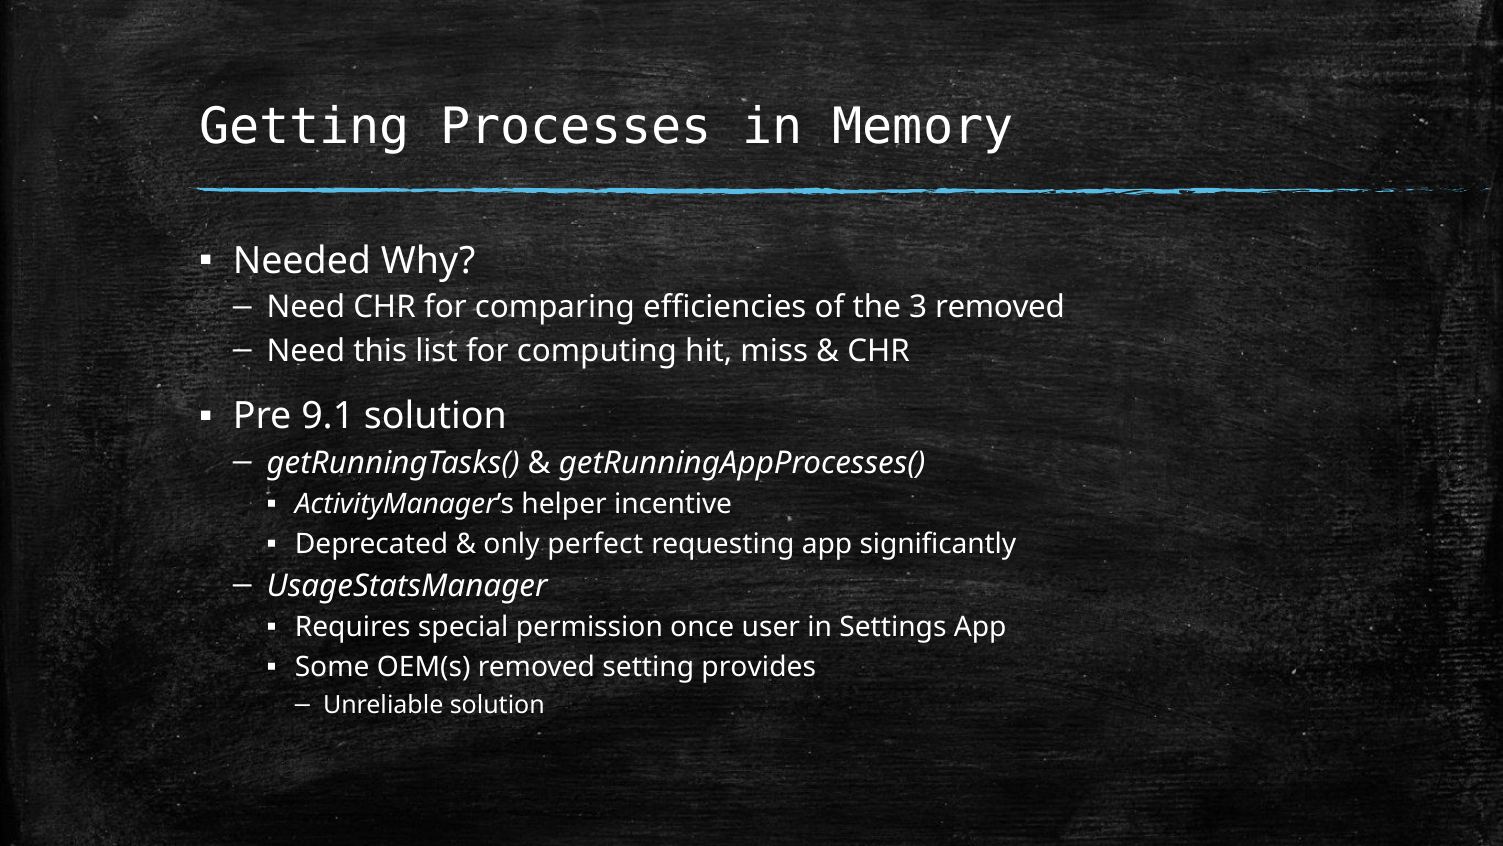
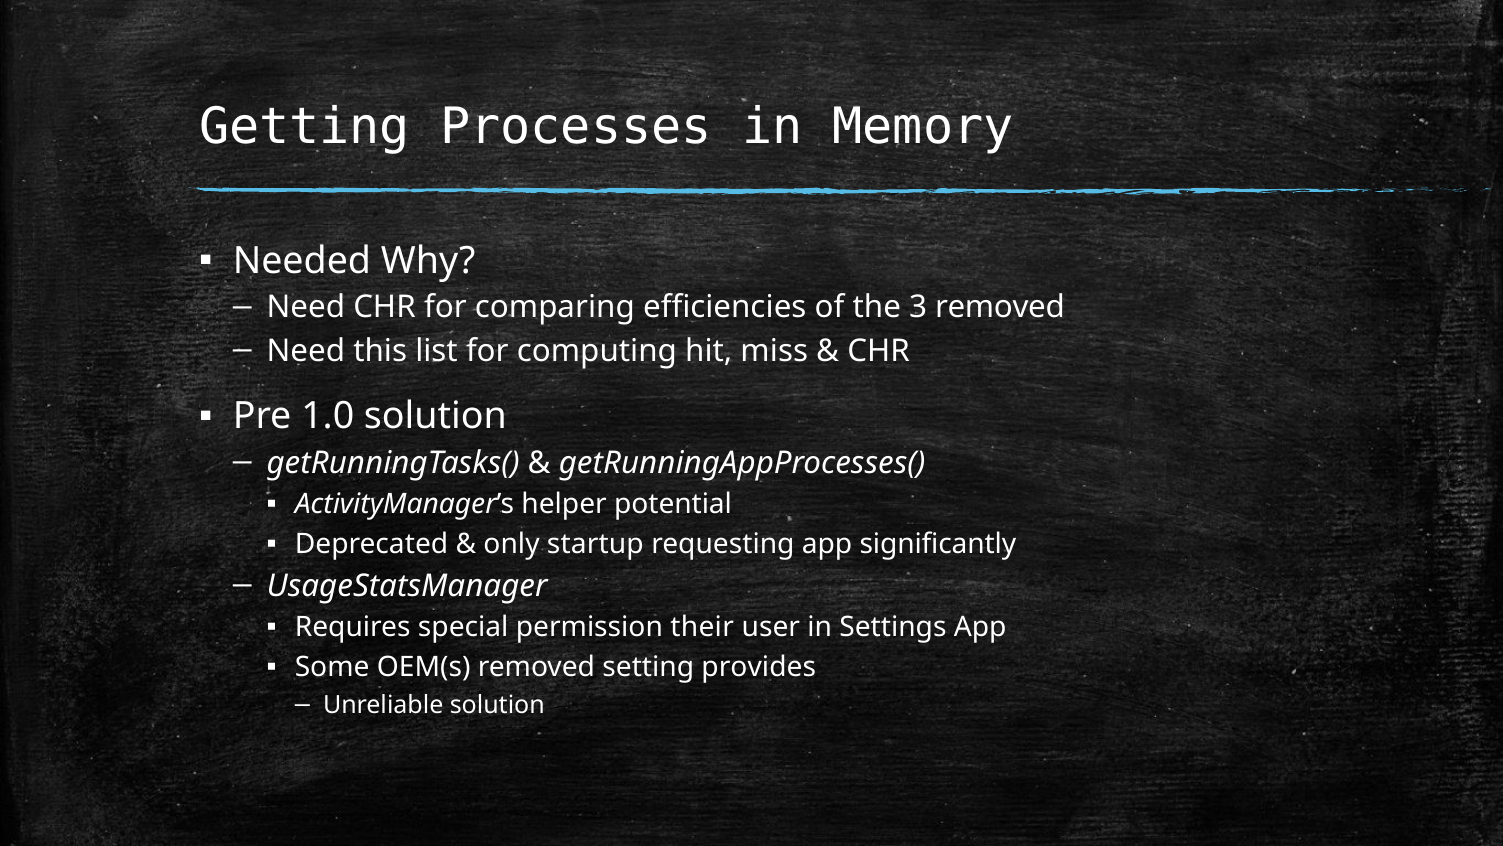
9.1: 9.1 -> 1.0 (328, 416)
incentive: incentive -> potential (673, 504)
perfect: perfect -> startup (595, 544)
once: once -> their (702, 627)
